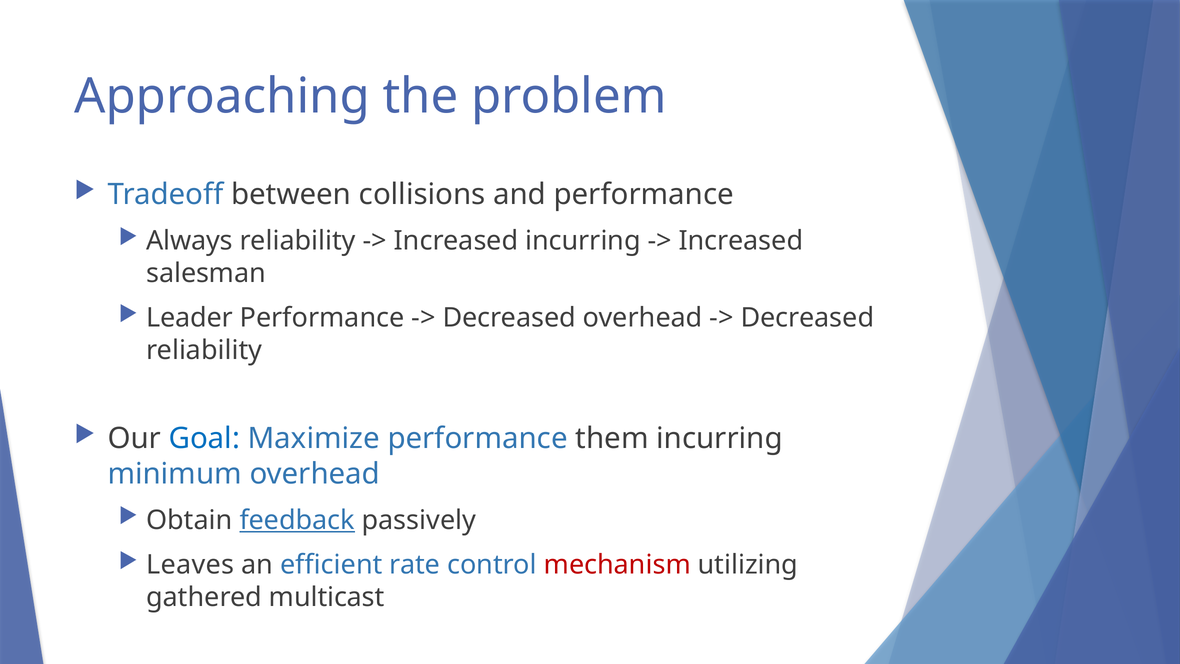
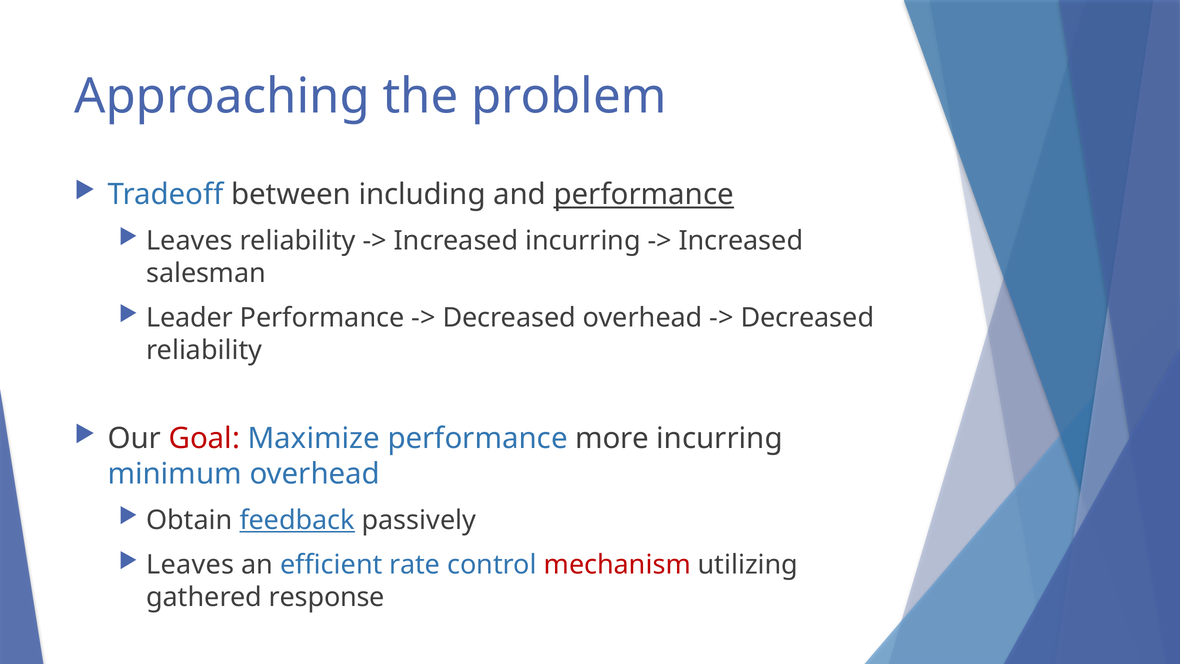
collisions: collisions -> including (422, 195)
performance underline: none -> present (644, 195)
Always: Always -> Leaves (190, 241)
Goal colour: blue -> red (204, 439)
them: them -> more (612, 439)
multicast: multicast -> response (327, 597)
